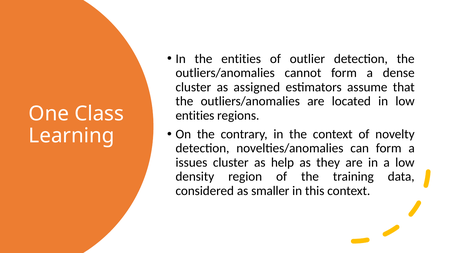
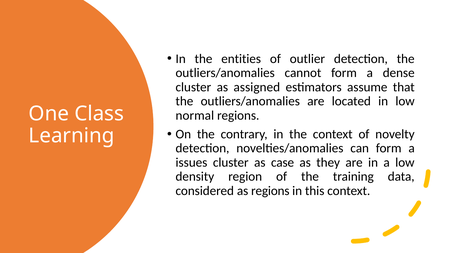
entities: entities -> normal (195, 115)
help: help -> case (283, 162)
as smaller: smaller -> regions (270, 190)
